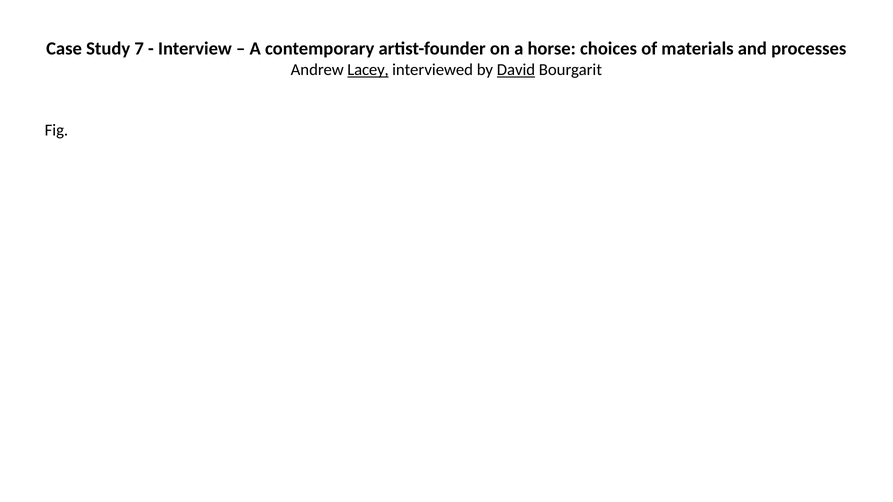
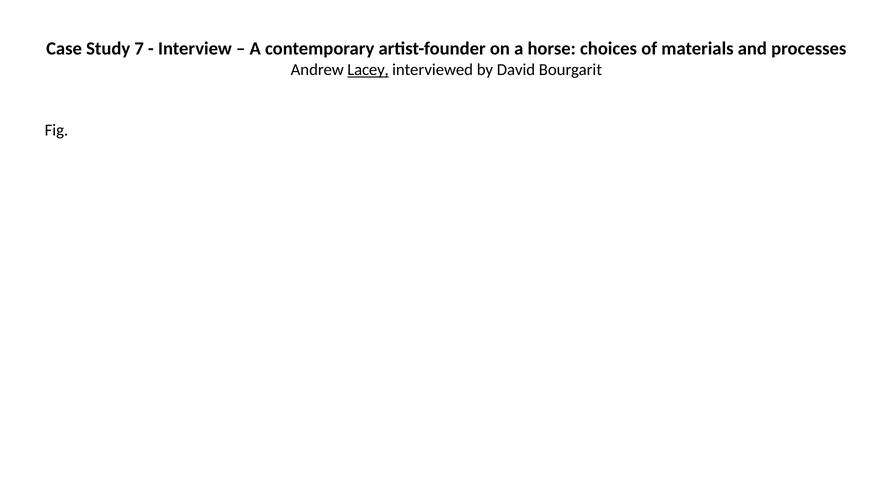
David underline: present -> none (516, 70)
